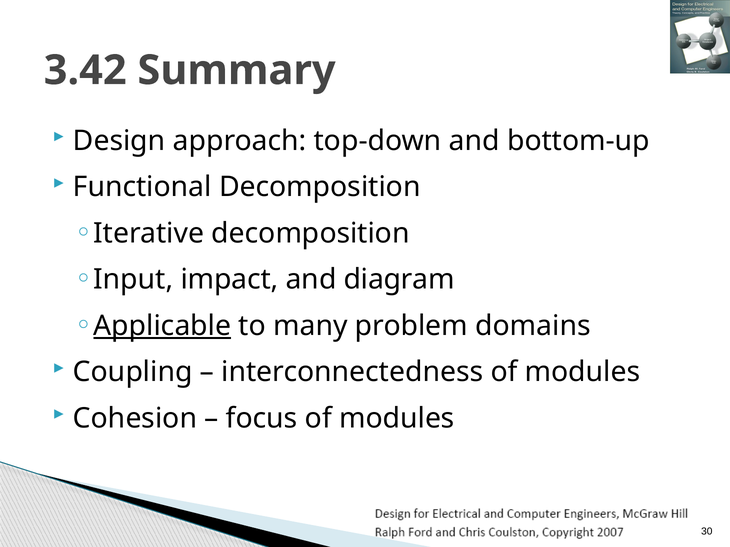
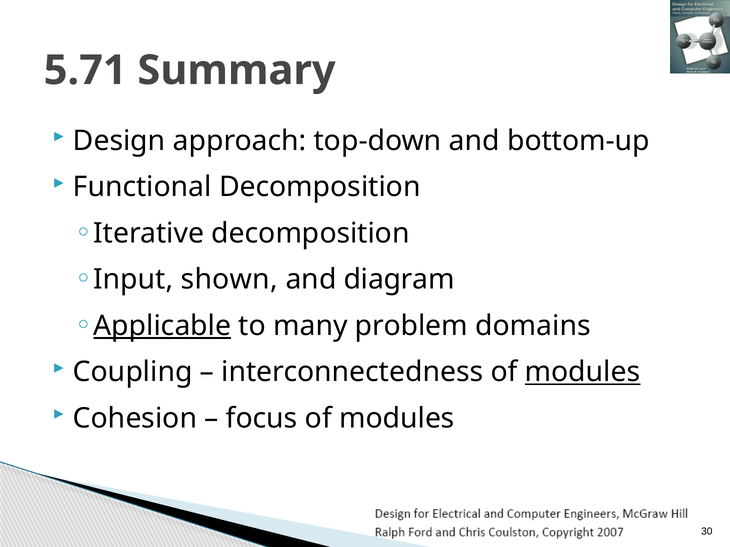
3.42: 3.42 -> 5.71 (85, 70)
impact: impact -> shown (229, 280)
modules underline: none -> present (583, 372)
